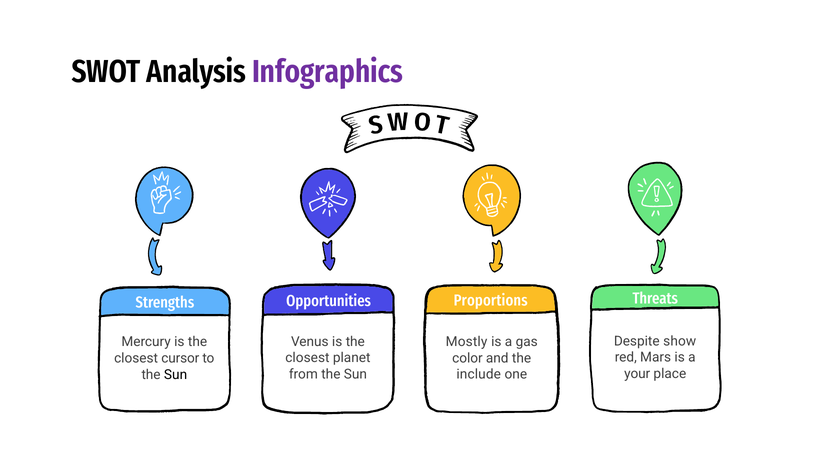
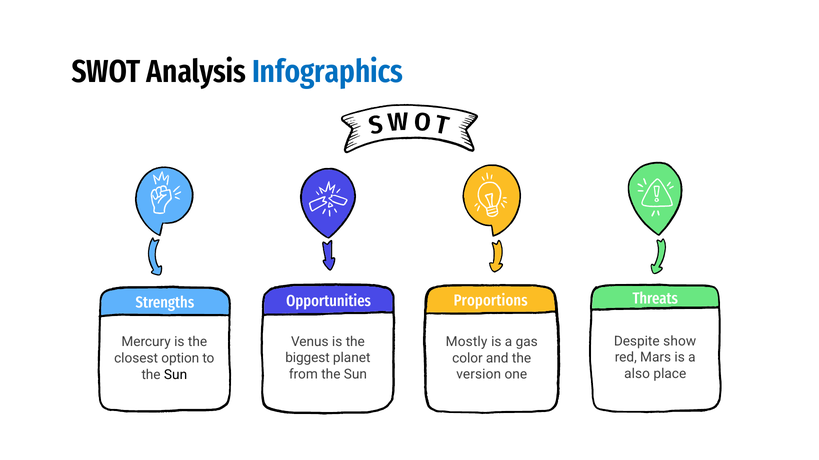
Infographics colour: purple -> blue (328, 72)
closest: closest -> biggest (307, 359)
cursor: cursor -> option (180, 359)
your: your -> also (637, 374)
include: include -> version (479, 375)
